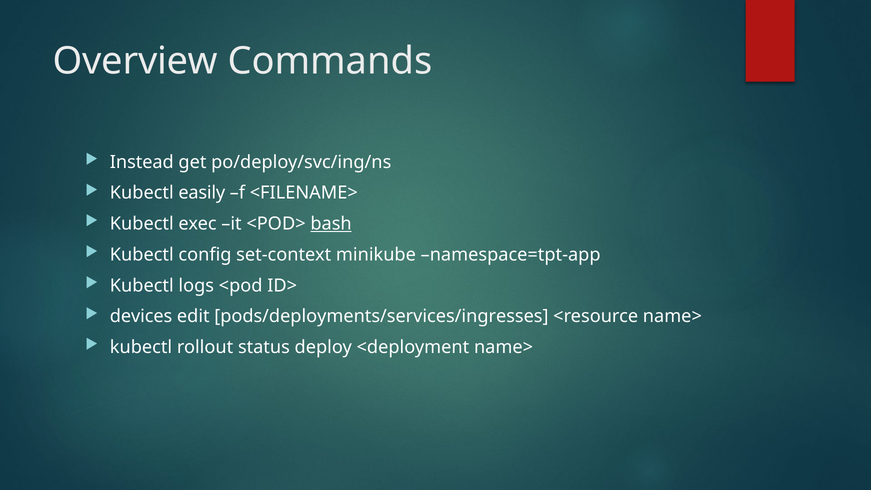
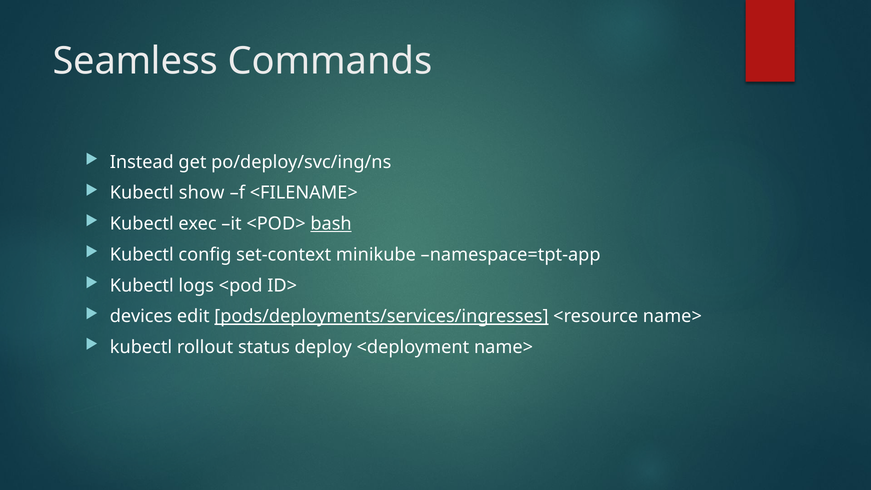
Overview: Overview -> Seamless (135, 61)
easily: easily -> show (202, 193)
pods/deployments/services/ingresses underline: none -> present (381, 316)
